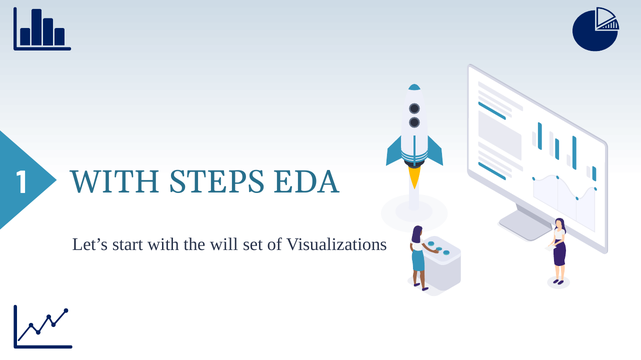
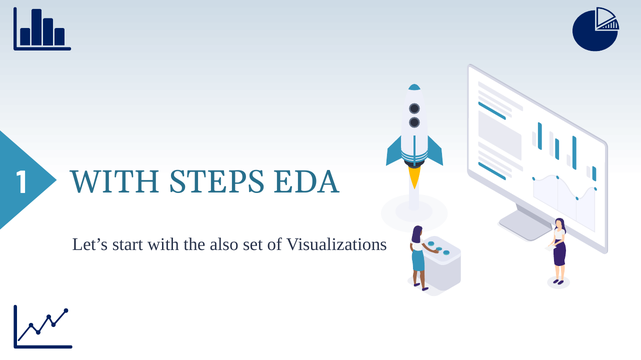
will: will -> also (224, 245)
